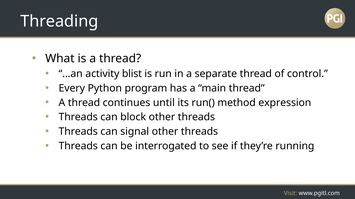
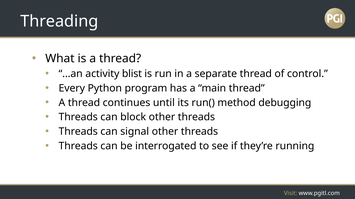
expression: expression -> debugging (285, 103)
